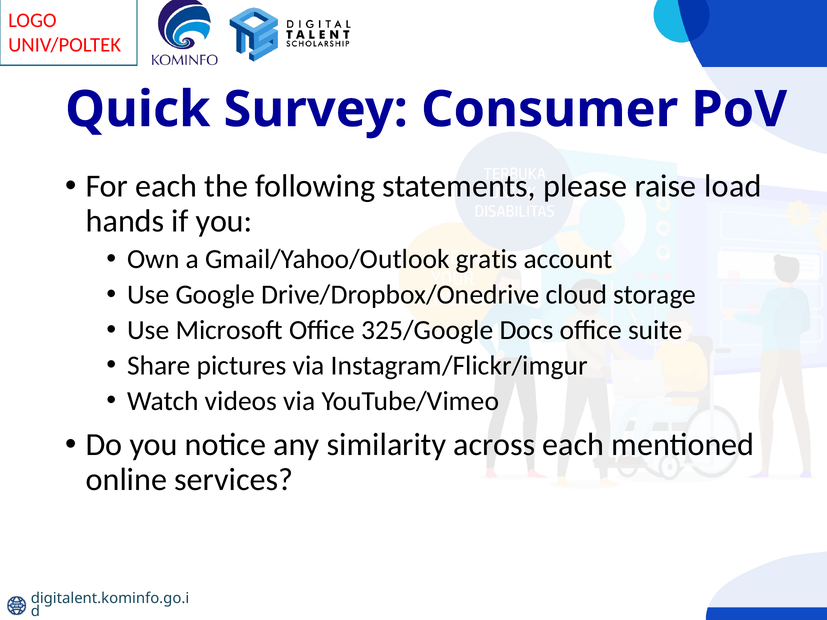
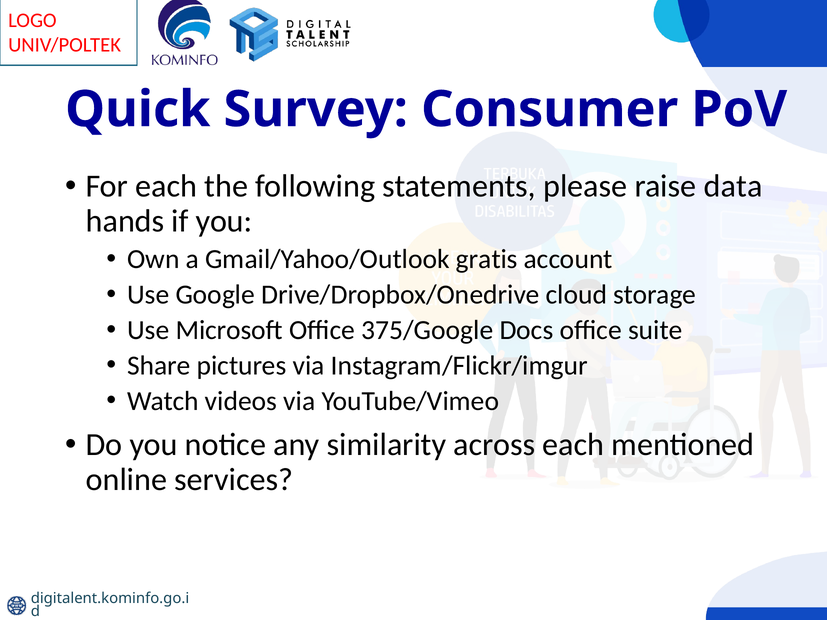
load: load -> data (733, 186)
325/Google: 325/Google -> 375/Google (427, 330)
